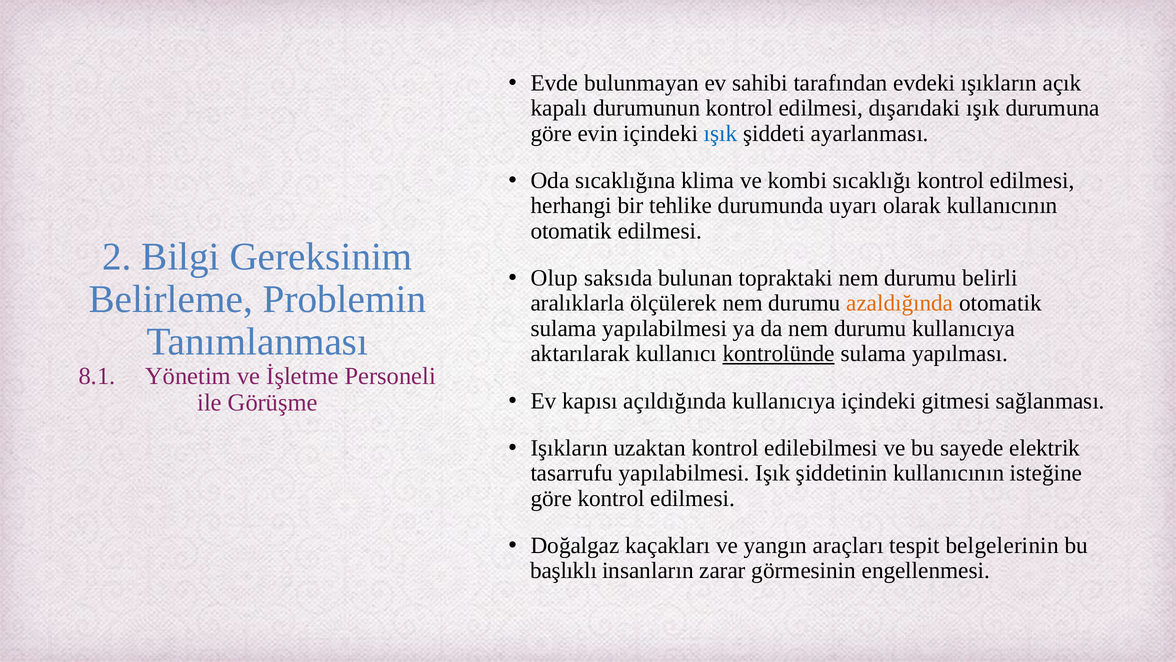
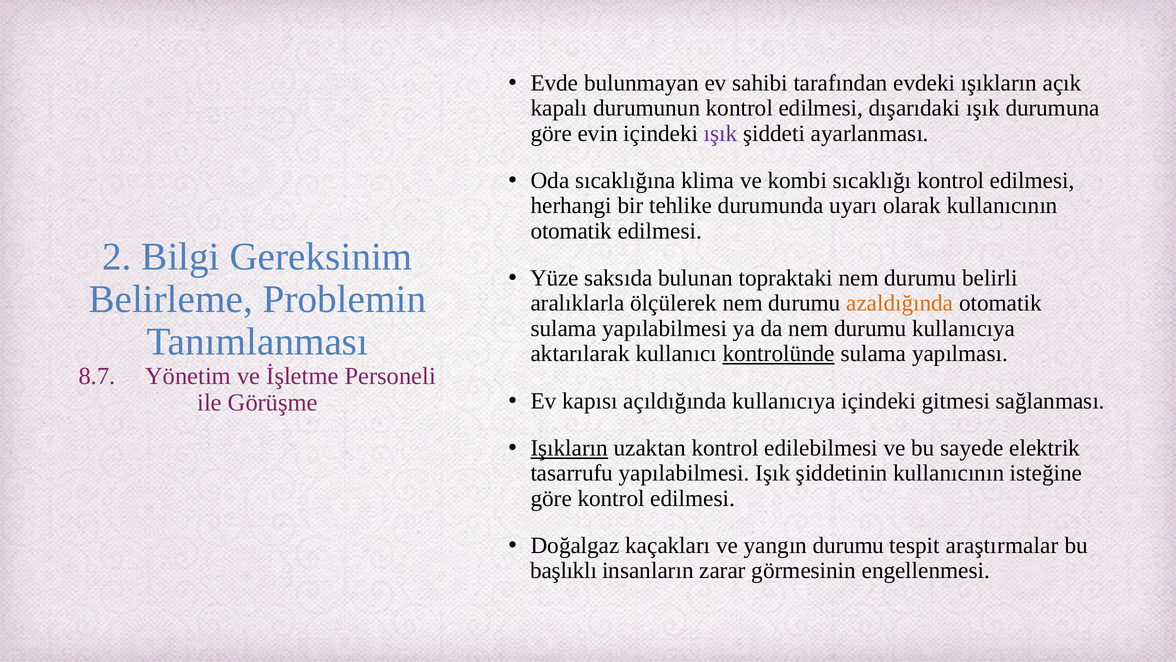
ışık colour: blue -> purple (721, 133)
Olup: Olup -> Yüze (555, 278)
8.1: 8.1 -> 8.7 (97, 376)
Işıkların underline: none -> present (569, 448)
yangın araçları: araçları -> durumu (848, 545)
belgelerinin: belgelerinin -> araştırmalar (1002, 545)
